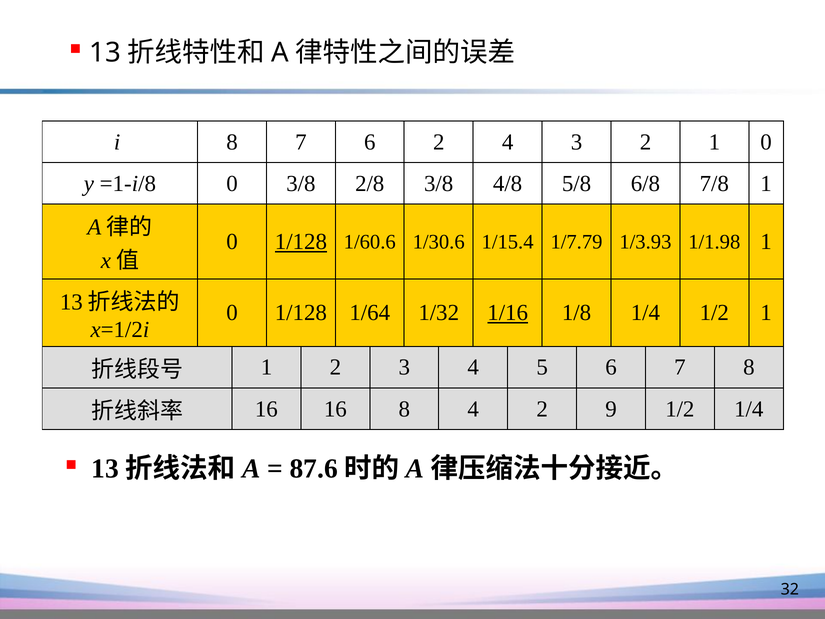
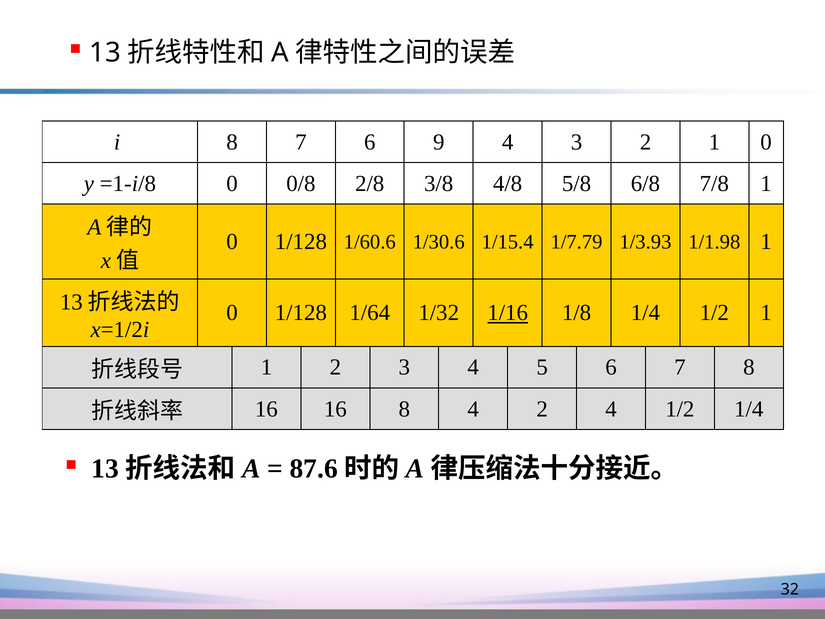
6 2: 2 -> 9 (439, 142)
0 3/8: 3/8 -> 0/8 (301, 183)
1/128 underline: present -> none (301, 242)
2 9: 9 -> 4 (611, 409)
